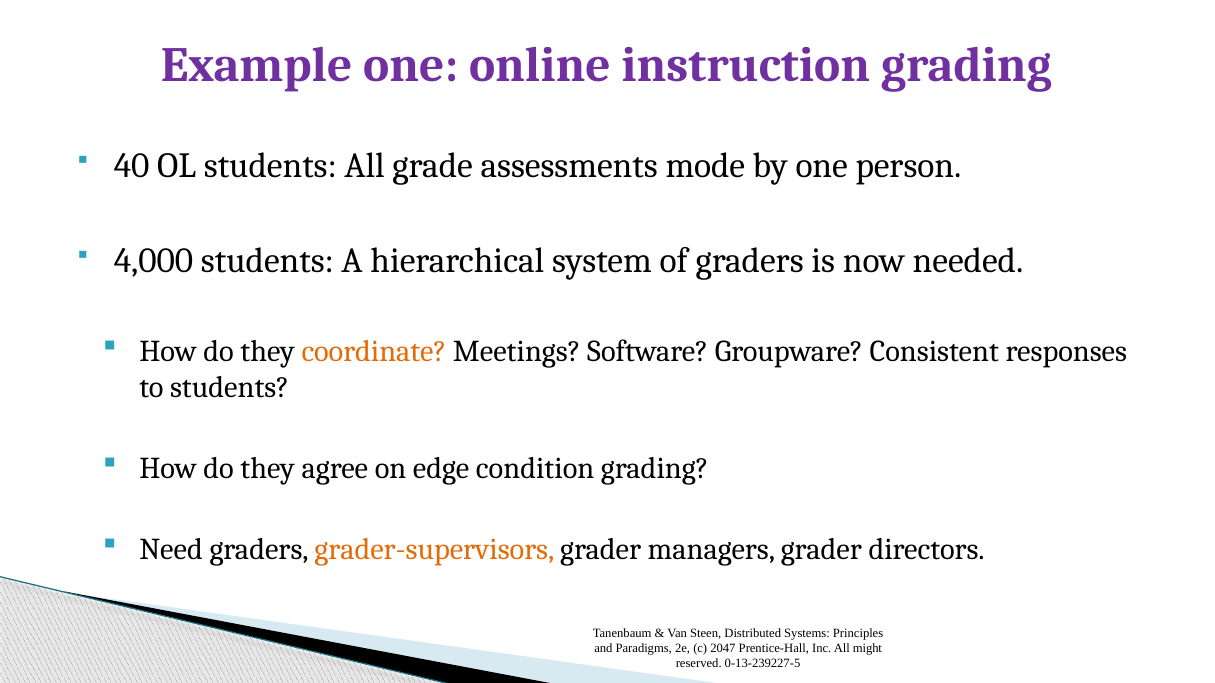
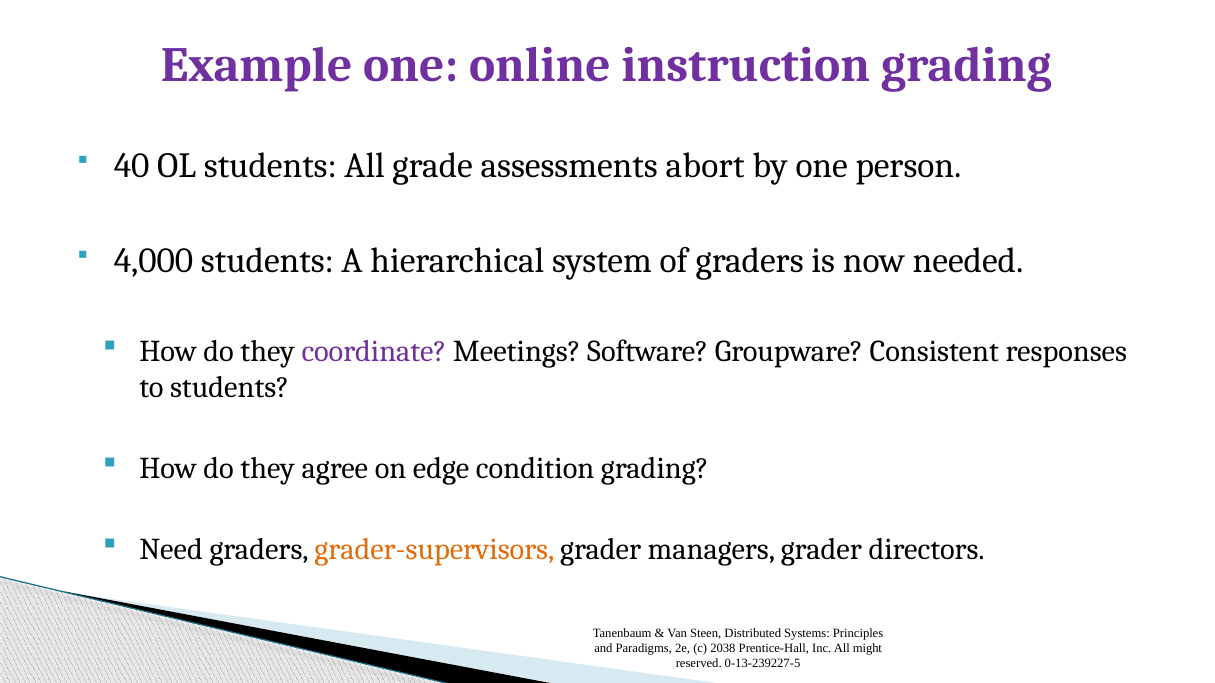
mode: mode -> abort (705, 166)
coordinate colour: orange -> purple (374, 351)
2047: 2047 -> 2038 (723, 649)
